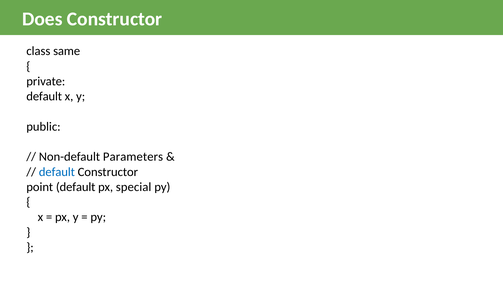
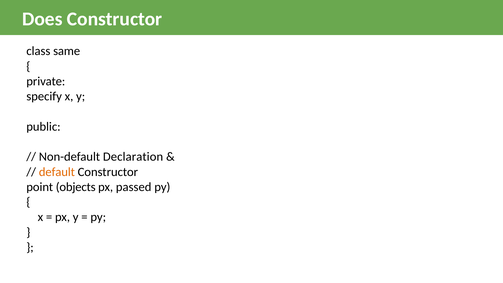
default: default -> specify (44, 96)
Parameters: Parameters -> Declaration (133, 157)
default colour: blue -> orange (57, 172)
point default: default -> objects (76, 187)
special: special -> passed (134, 187)
